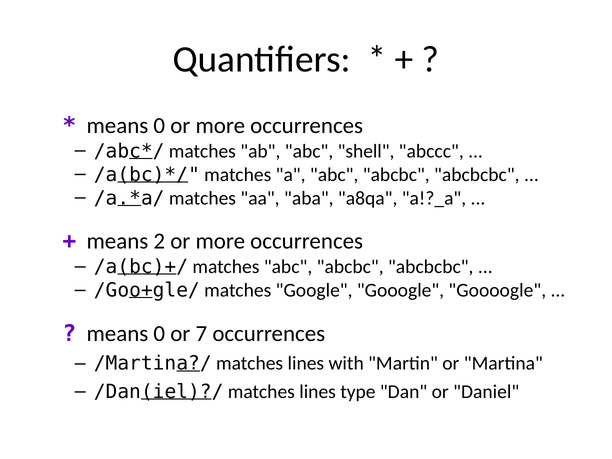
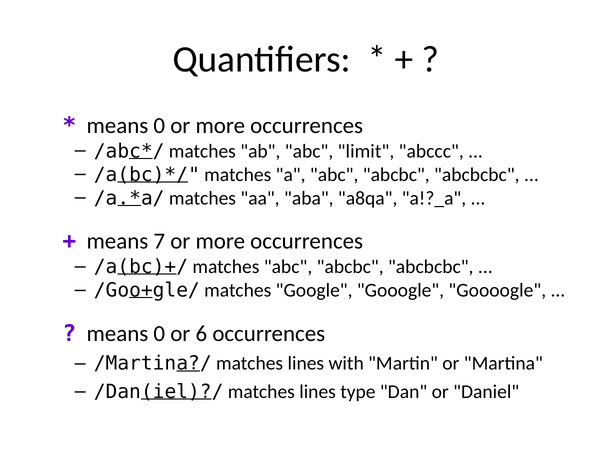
shell: shell -> limit (366, 151)
2: 2 -> 7 (159, 241)
7: 7 -> 6 (201, 333)
